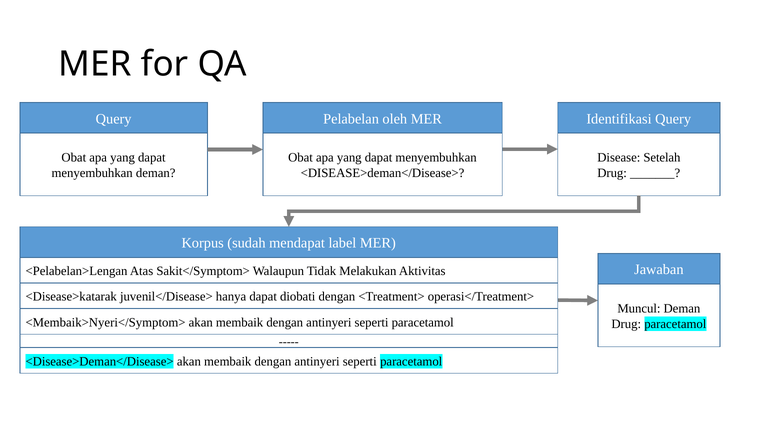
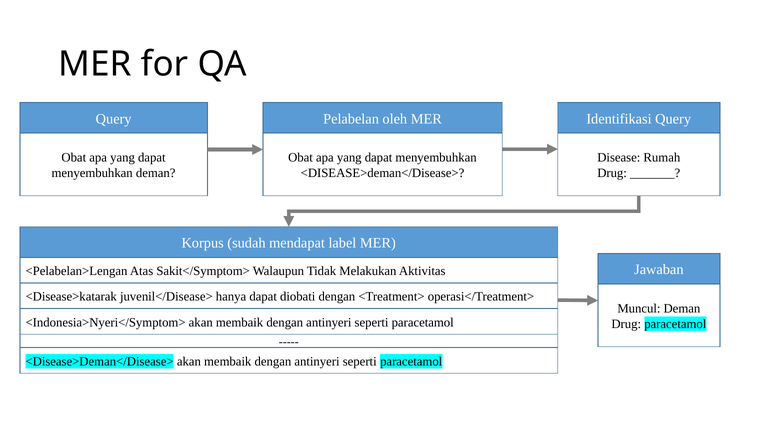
Setelah: Setelah -> Rumah (662, 158)
<Membaik>Nyeri</Symptom>: <Membaik>Nyeri</Symptom> -> <Indonesia>Nyeri</Symptom> (106, 322)
